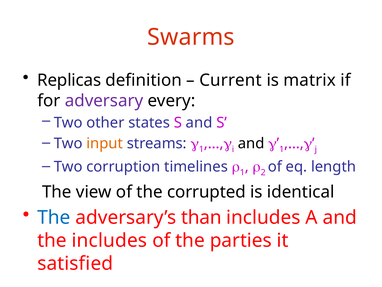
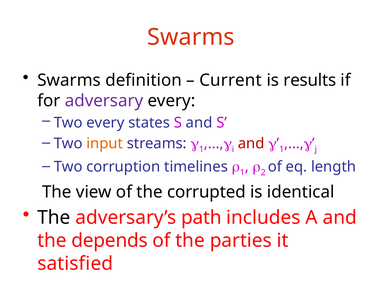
Replicas: Replicas -> Swarms (69, 80)
matrix: matrix -> results (310, 80)
Two other: other -> every (105, 122)
and colour: black -> red (251, 143)
The colour: blue -> black (54, 217)
than: than -> path (201, 217)
the includes: includes -> depends (110, 240)
